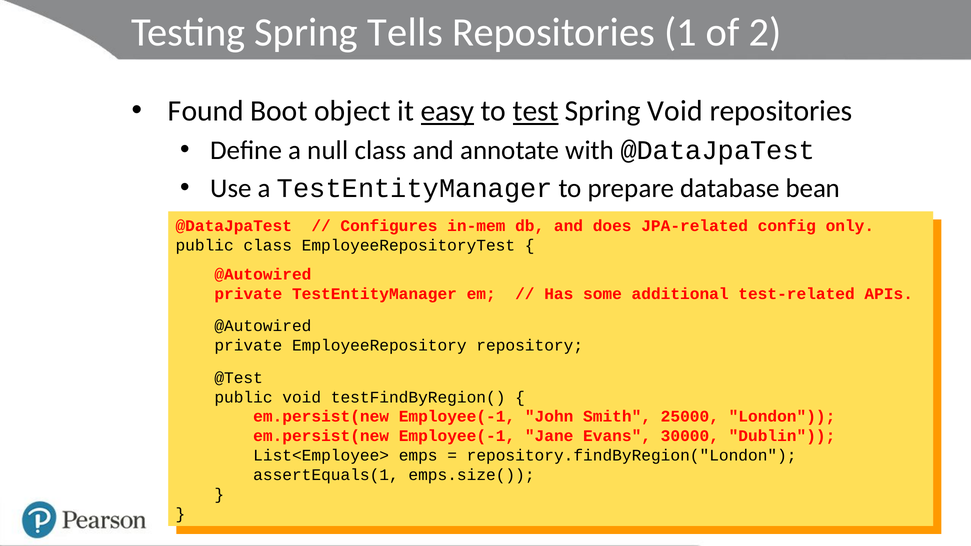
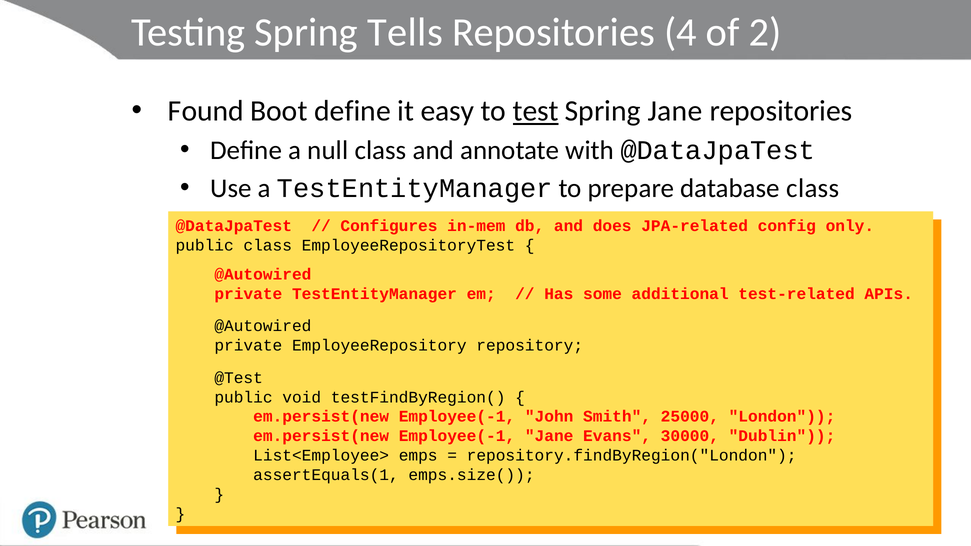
1: 1 -> 4 (680, 32)
Boot object: object -> define (352, 111)
easy underline: present -> none (448, 111)
Spring Void: Void -> Jane (675, 111)
database bean: bean -> class (813, 188)
